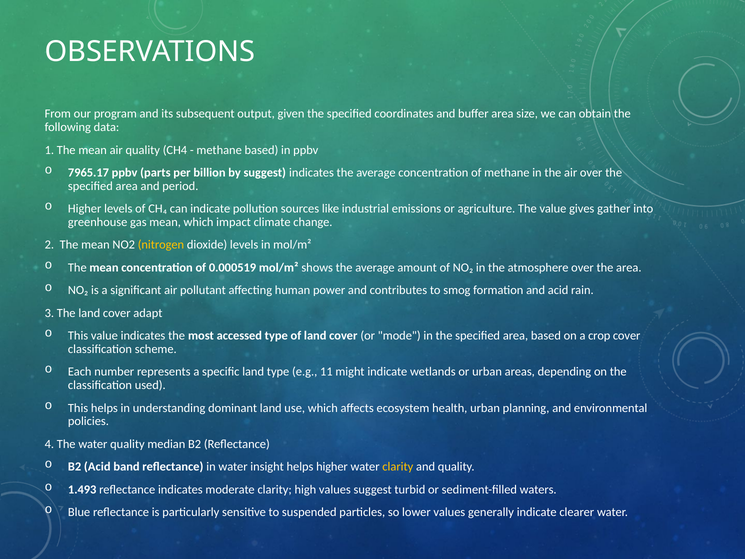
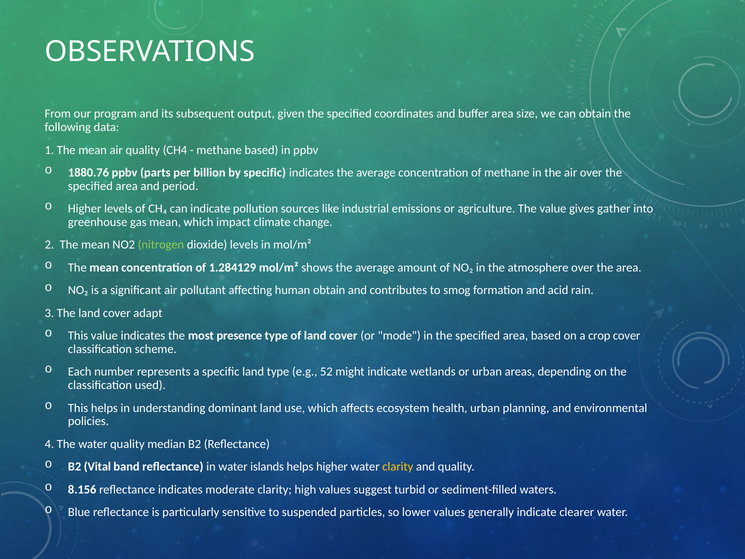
7965.17: 7965.17 -> 1880.76 (88, 173)
by suggest: suggest -> specific (265, 173)
nitrogen colour: yellow -> light green (161, 245)
0.000519: 0.000519 -> 1.284129 (233, 267)
human power: power -> obtain (329, 290)
accessed: accessed -> presence (239, 336)
11: 11 -> 52 (326, 372)
B2 Acid: Acid -> Vital (97, 467)
insight: insight -> islands (267, 467)
1.493: 1.493 -> 8.156 (82, 489)
